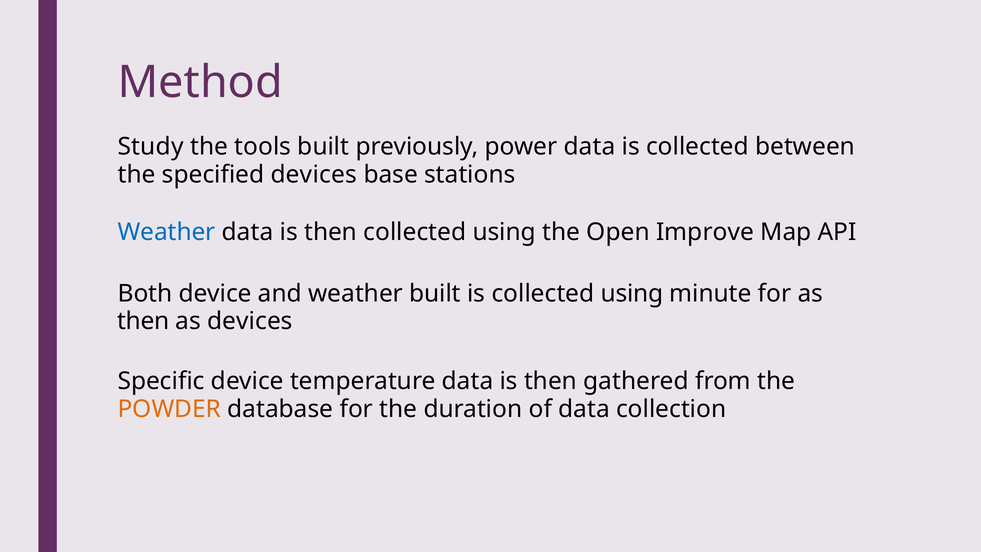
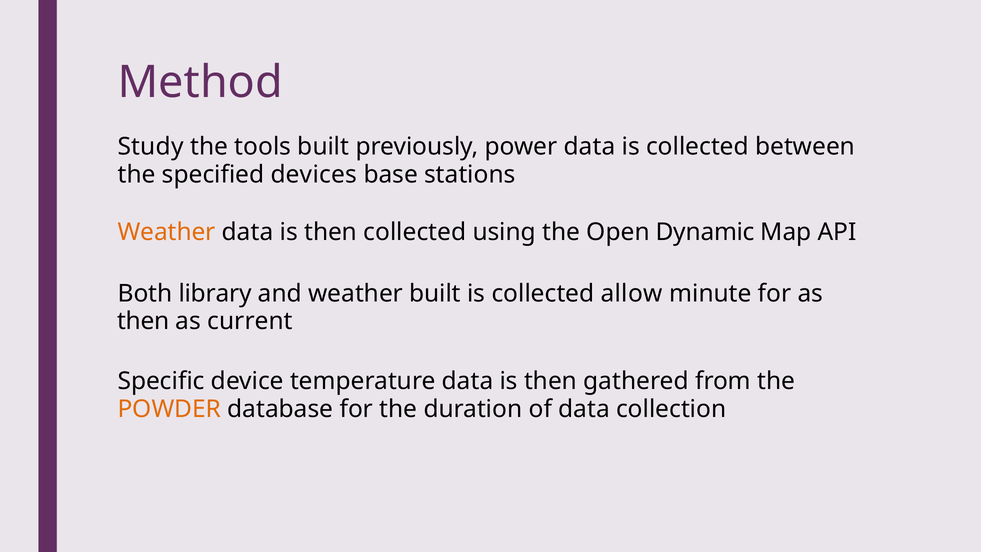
Weather colour: blue -> orange (167, 232)
Improve: Improve -> Dynamic (705, 232)
Both device: device -> library (215, 293)
is collected using: using -> allow (632, 293)
as devices: devices -> current (250, 321)
